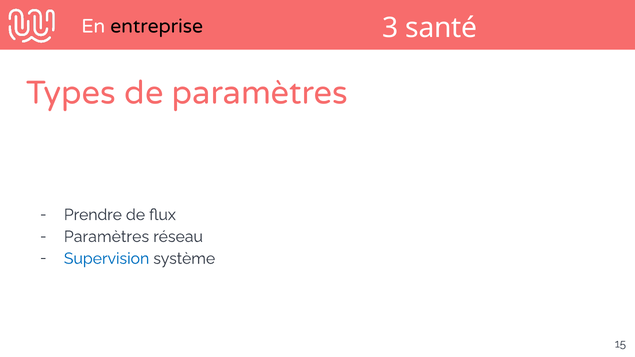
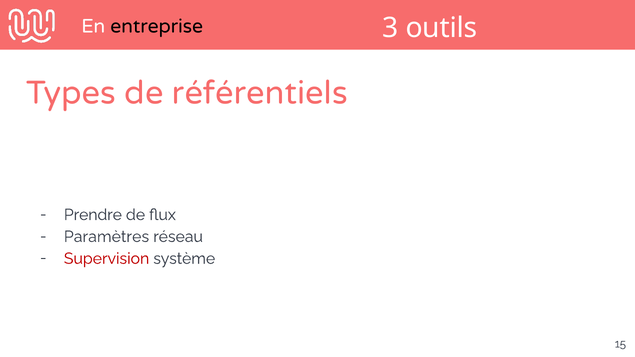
santé: santé -> outils (441, 28)
de paramètres: paramètres -> référentiels (260, 93)
Supervision colour: blue -> red (107, 259)
